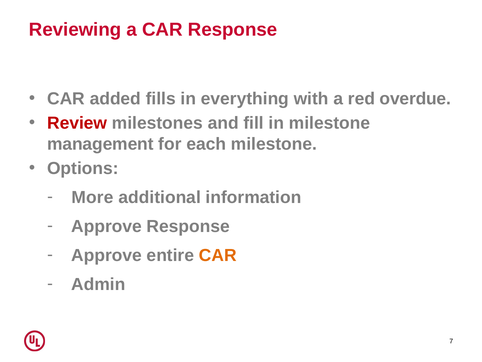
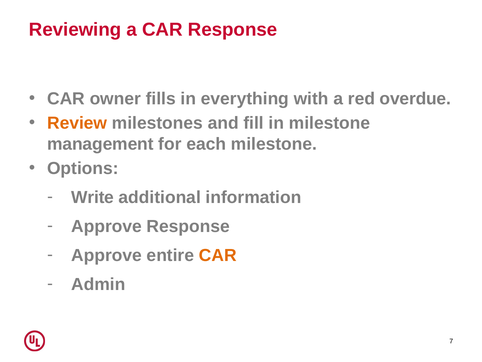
added: added -> owner (115, 98)
Review colour: red -> orange (77, 123)
More: More -> Write (93, 197)
